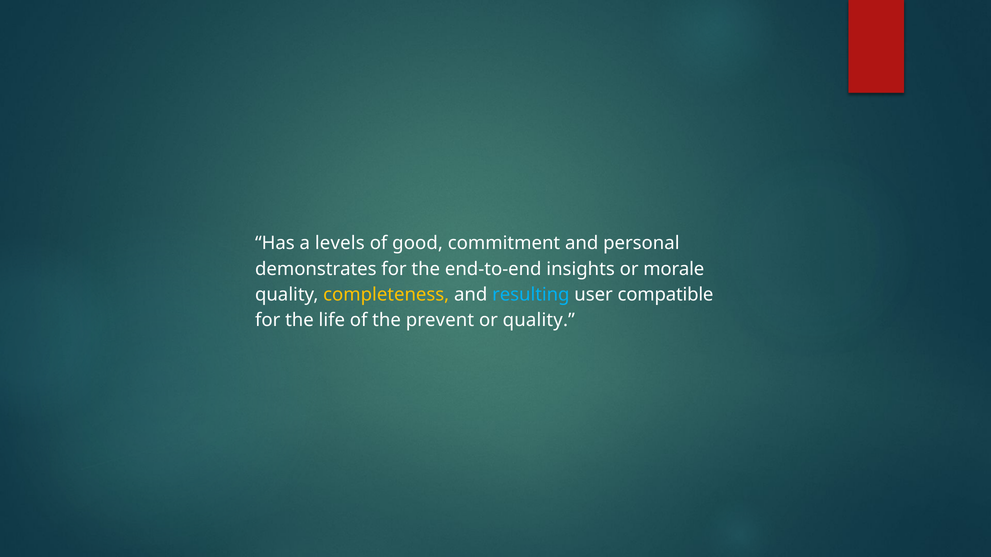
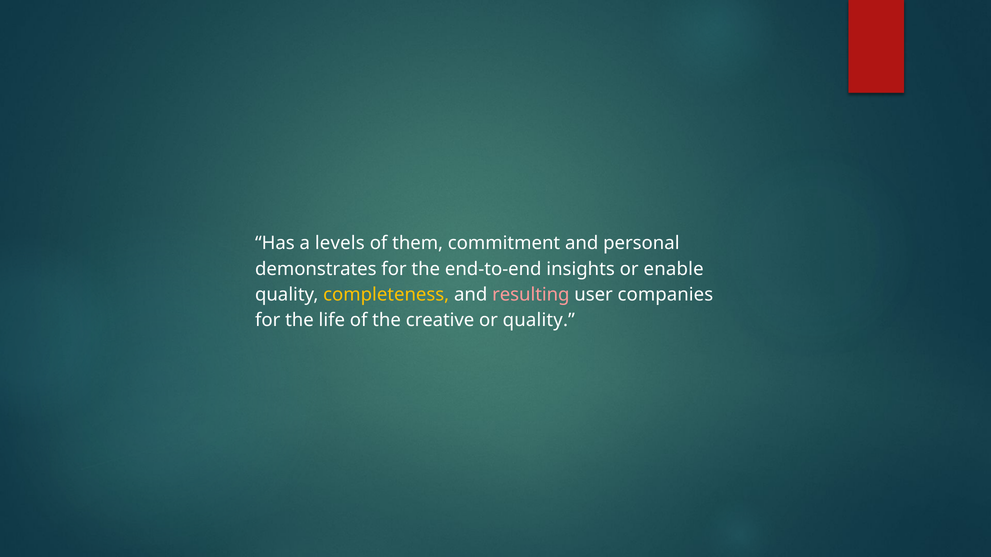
good: good -> them (418, 243)
morale: morale -> enable (674, 269)
resulting colour: light blue -> pink (531, 295)
compatible: compatible -> companies (665, 295)
prevent: prevent -> creative (440, 320)
